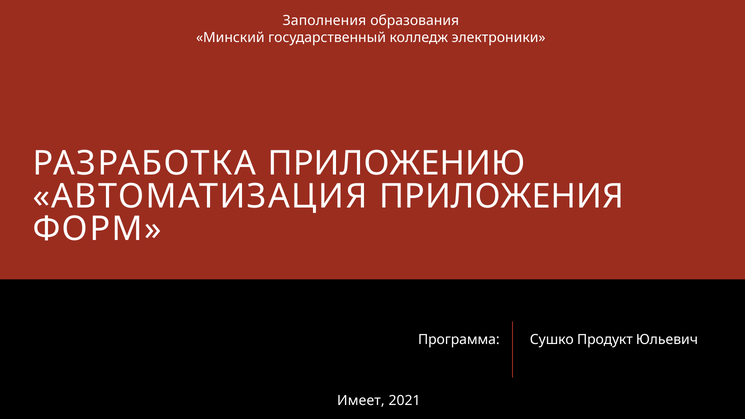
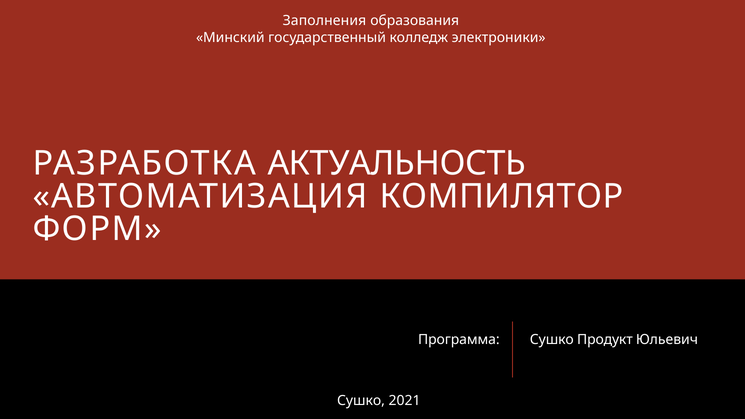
ПРИЛОЖЕНИЮ: ПРИЛОЖЕНИЮ -> АКТУАЛЬНОСТЬ (397, 163)
ПРИЛОЖЕНИЯ: ПРИЛОЖЕНИЯ -> КОМПИЛЯТОР (501, 196)
Имеет: Имеет -> Сушко (361, 401)
